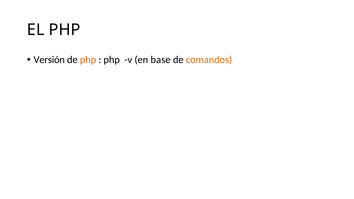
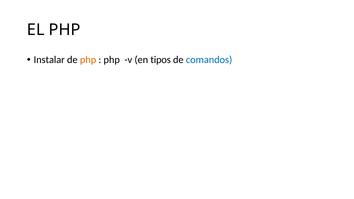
Versión: Versión -> Instalar (49, 60)
base: base -> tipos (161, 60)
comandos colour: orange -> blue (209, 60)
